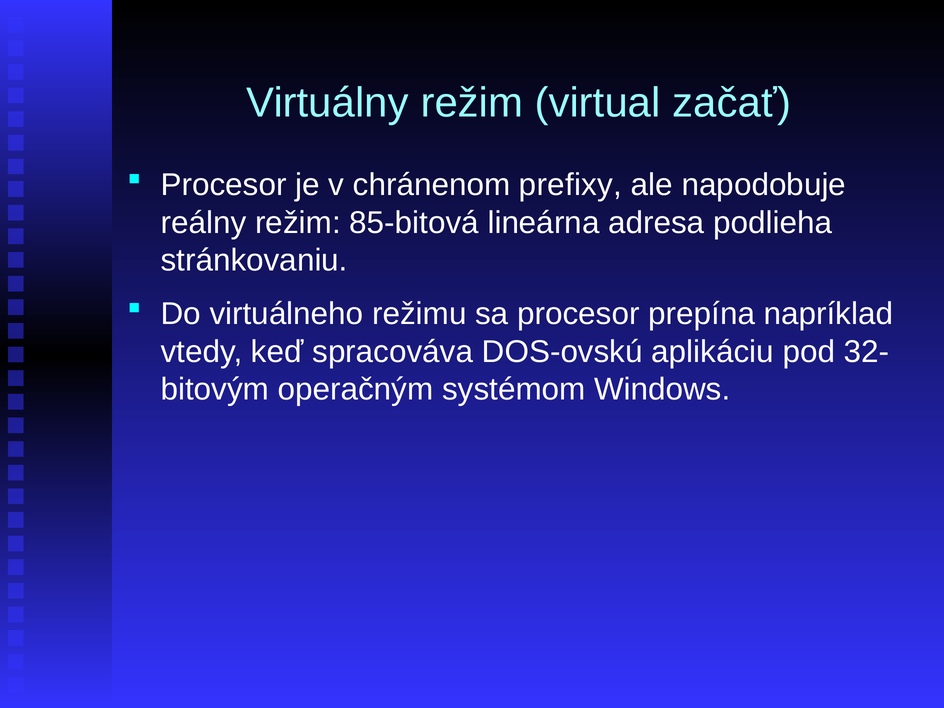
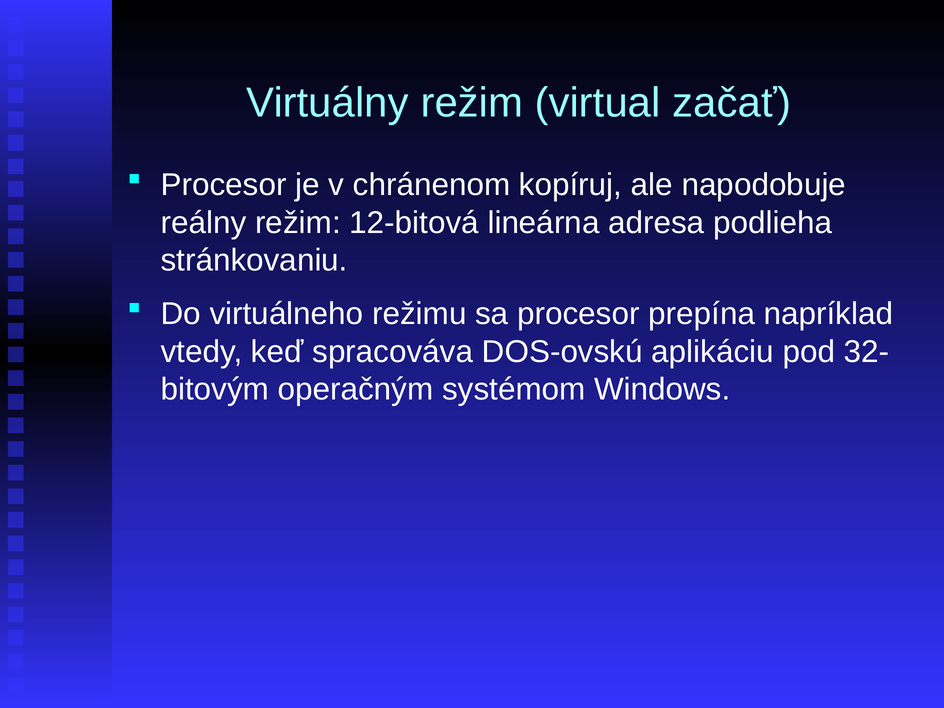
prefixy: prefixy -> kopíruj (571, 185)
85-bitová: 85-bitová -> 12-bitová (414, 223)
